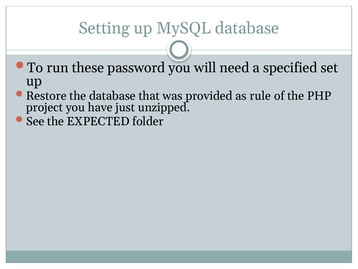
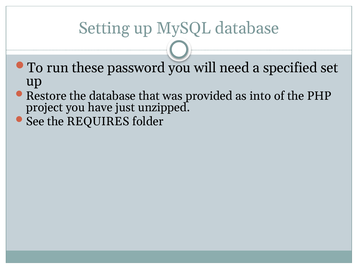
rule: rule -> into (260, 96)
EXPECTED: EXPECTED -> REQUIRES (98, 121)
